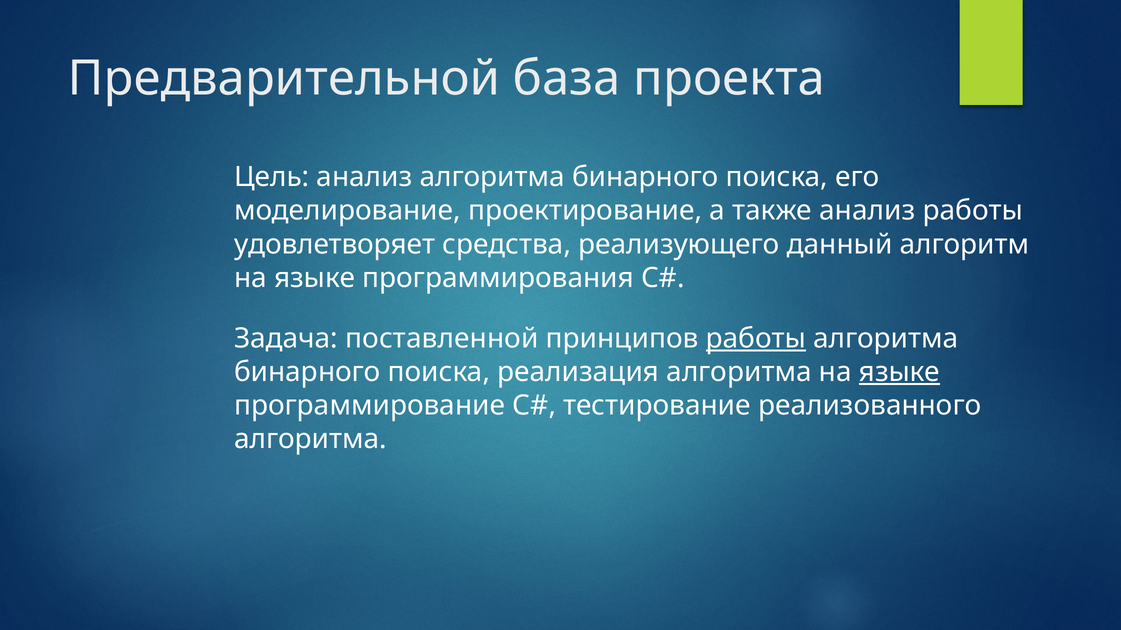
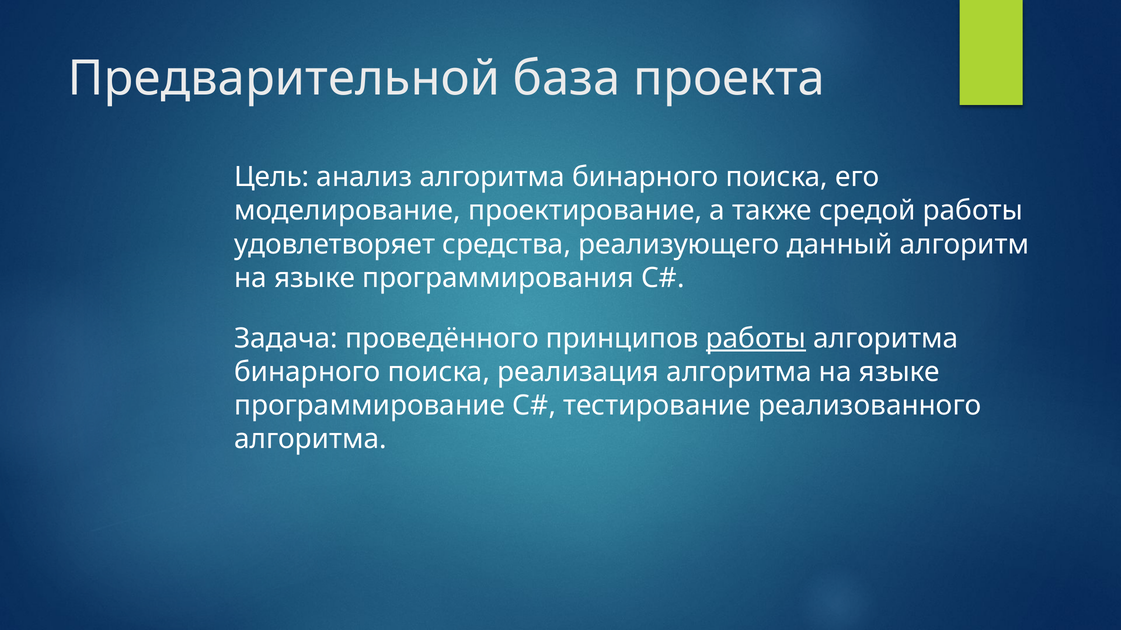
также анализ: анализ -> средой (867, 211)
поставленной: поставленной -> проведённого (442, 339)
языке underline: present -> none (899, 372)
